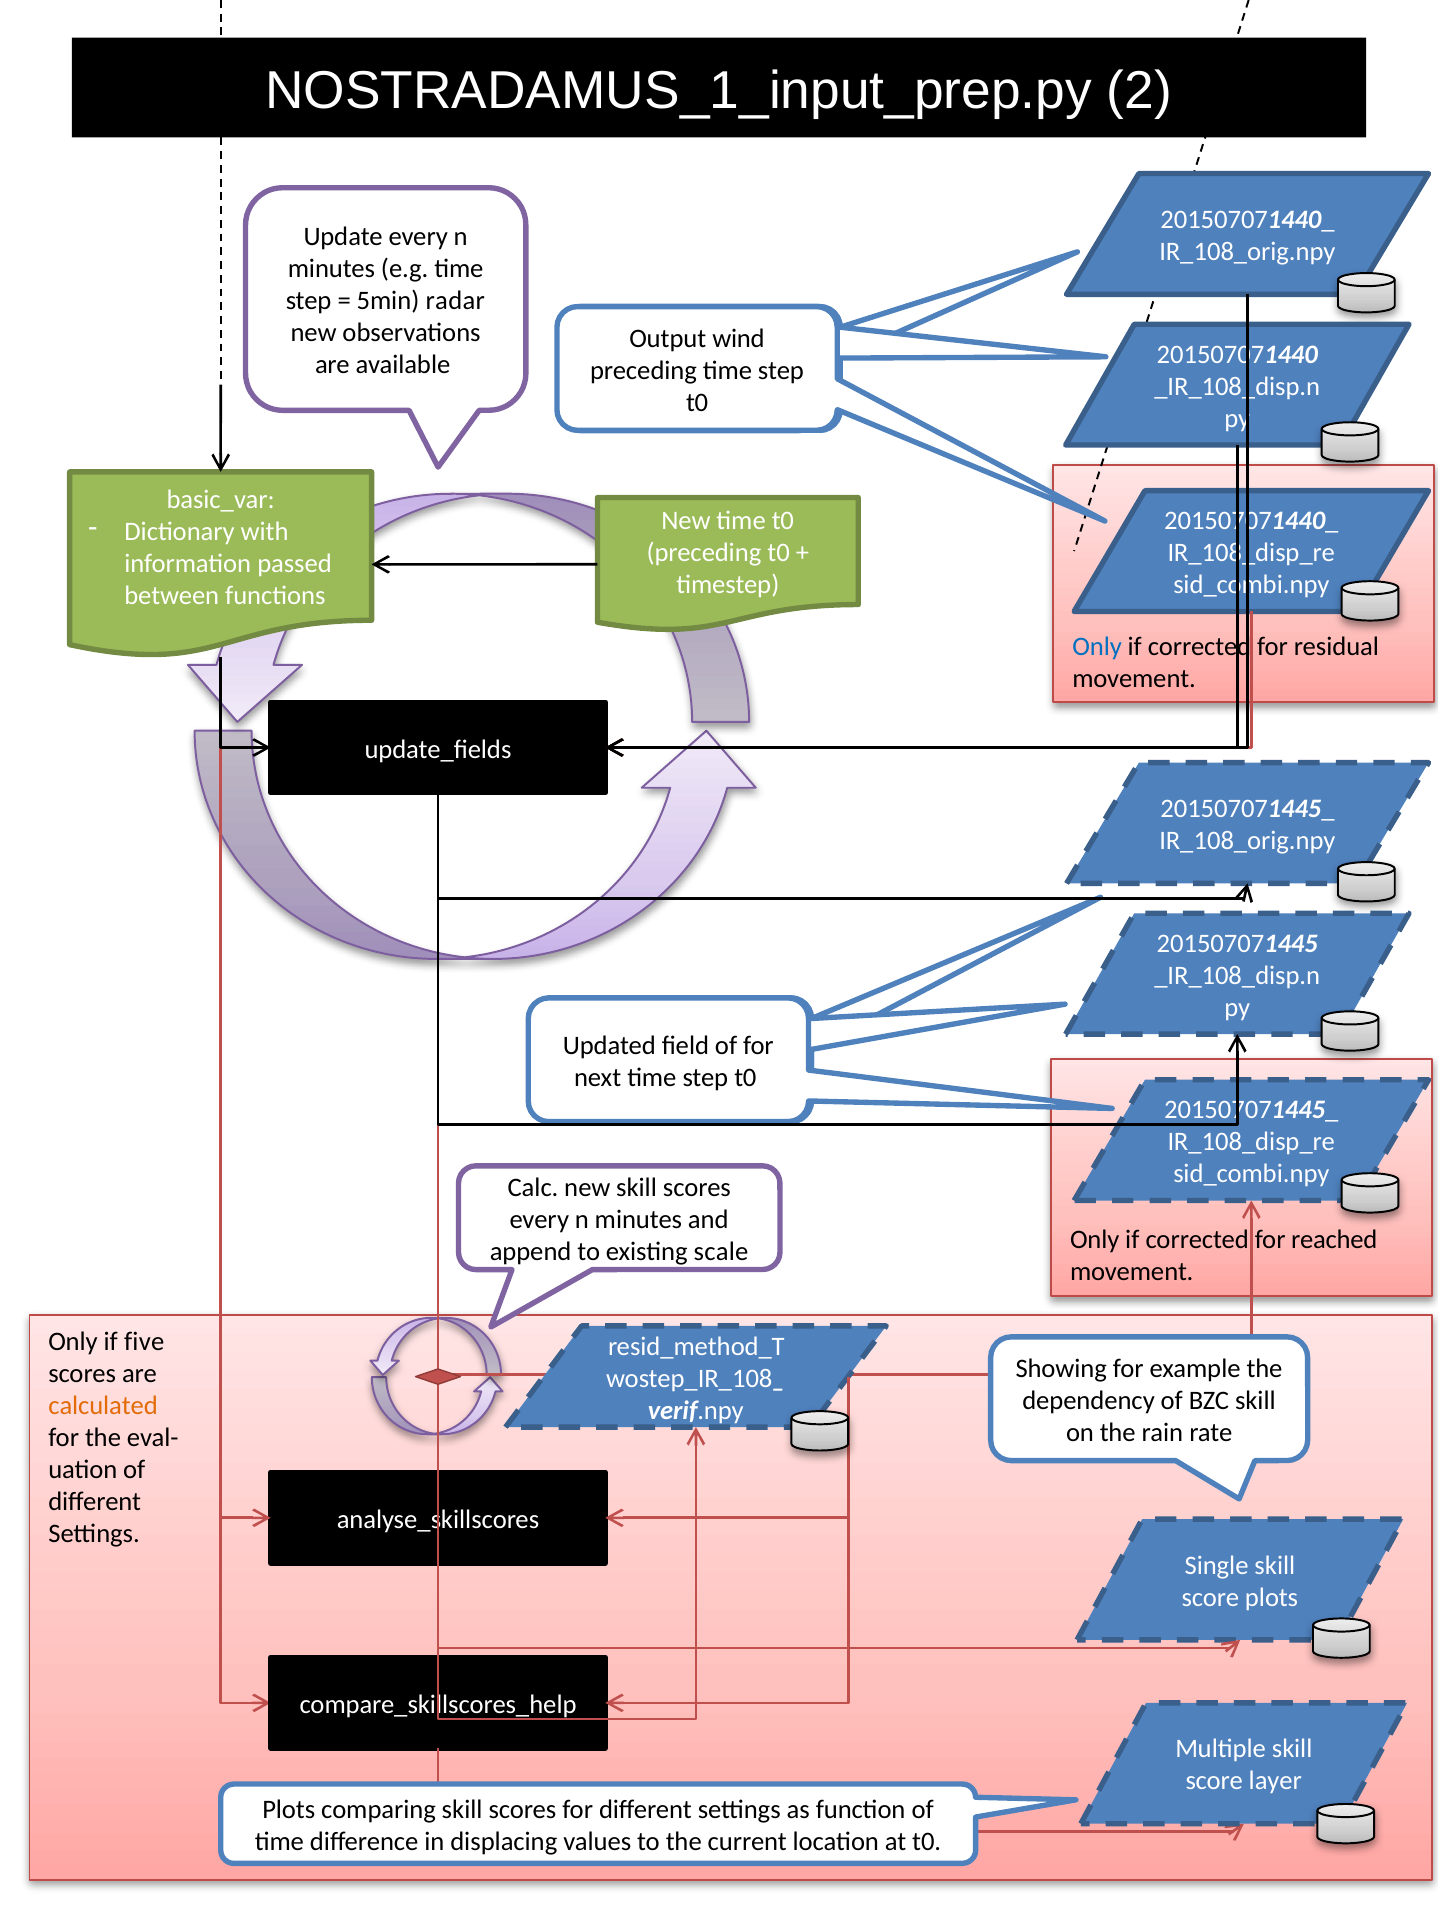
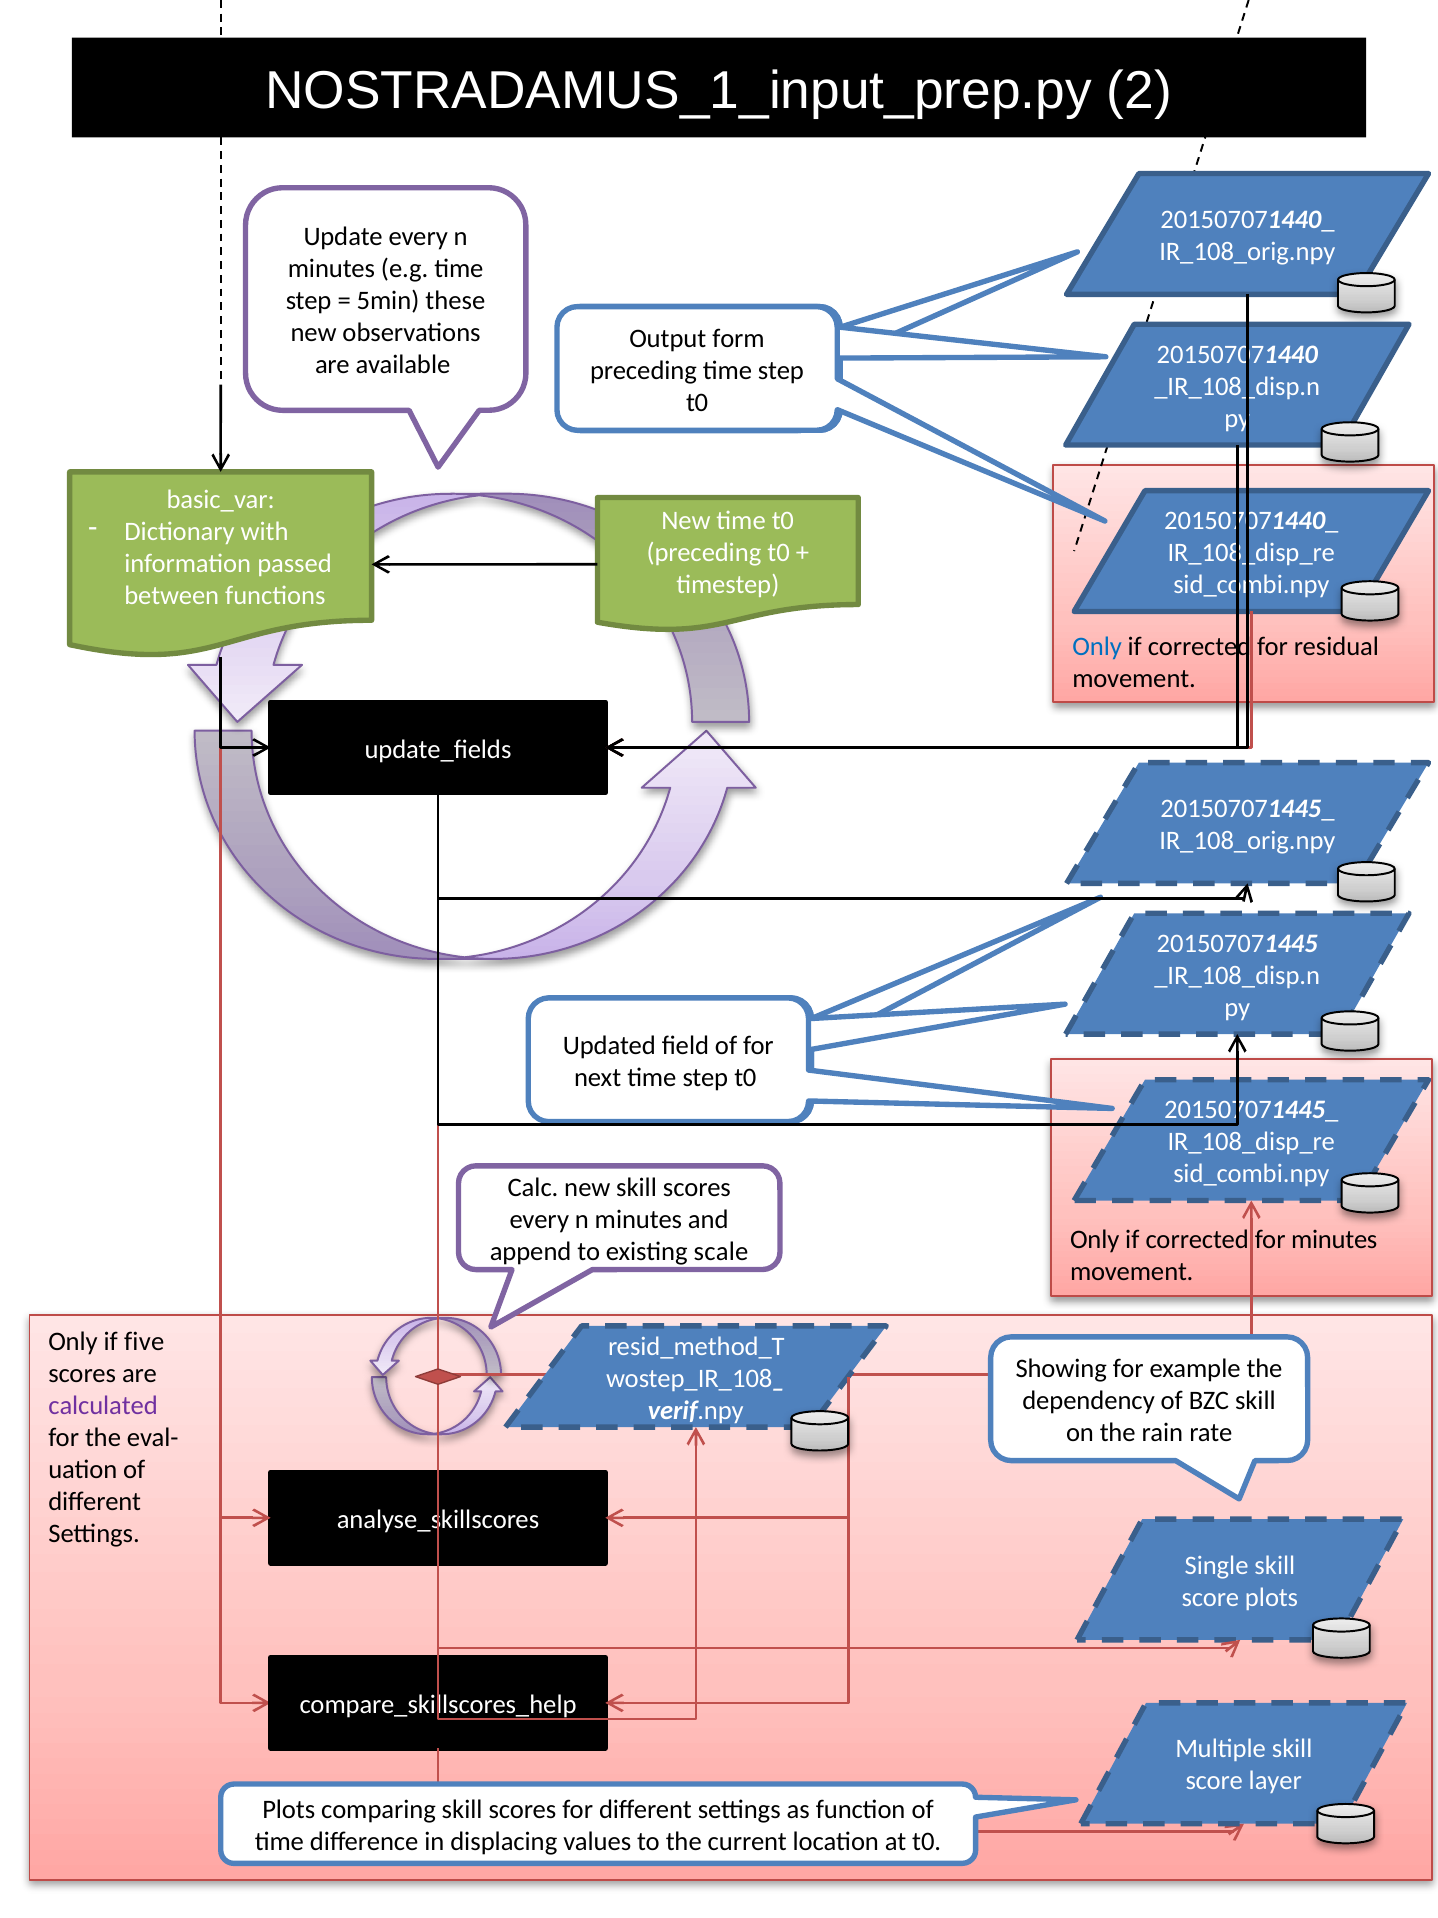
radar: radar -> these (455, 301)
wind: wind -> form (739, 338)
for reached: reached -> minutes (1334, 1240)
calculated colour: orange -> purple (103, 1406)
